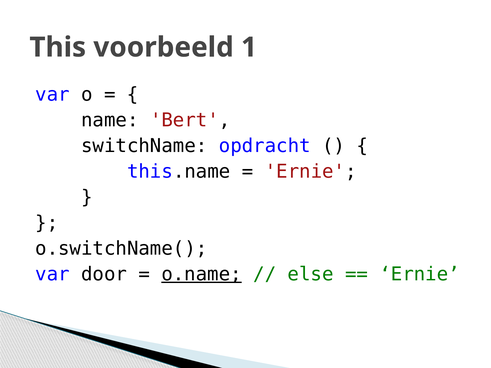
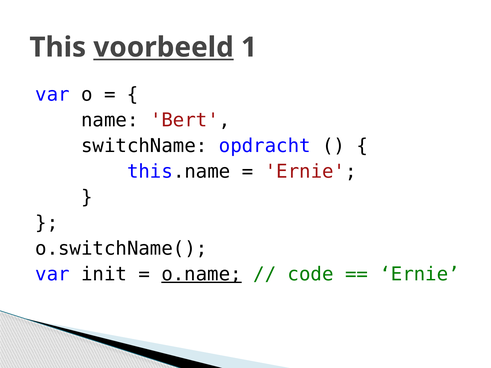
voorbeeld underline: none -> present (164, 47)
door: door -> init (104, 274)
else: else -> code (311, 274)
